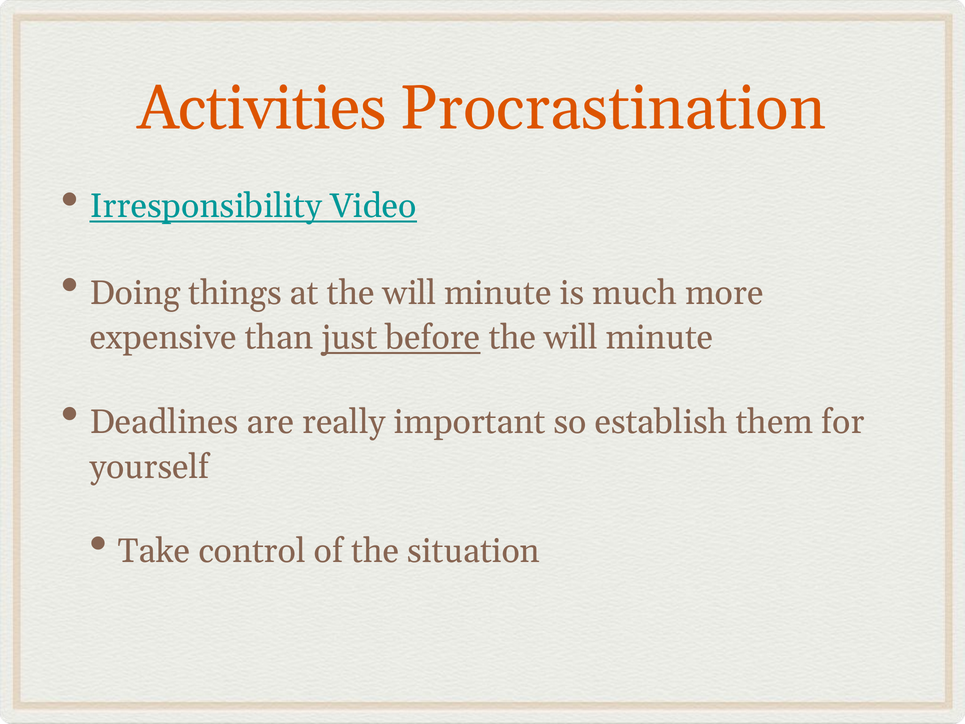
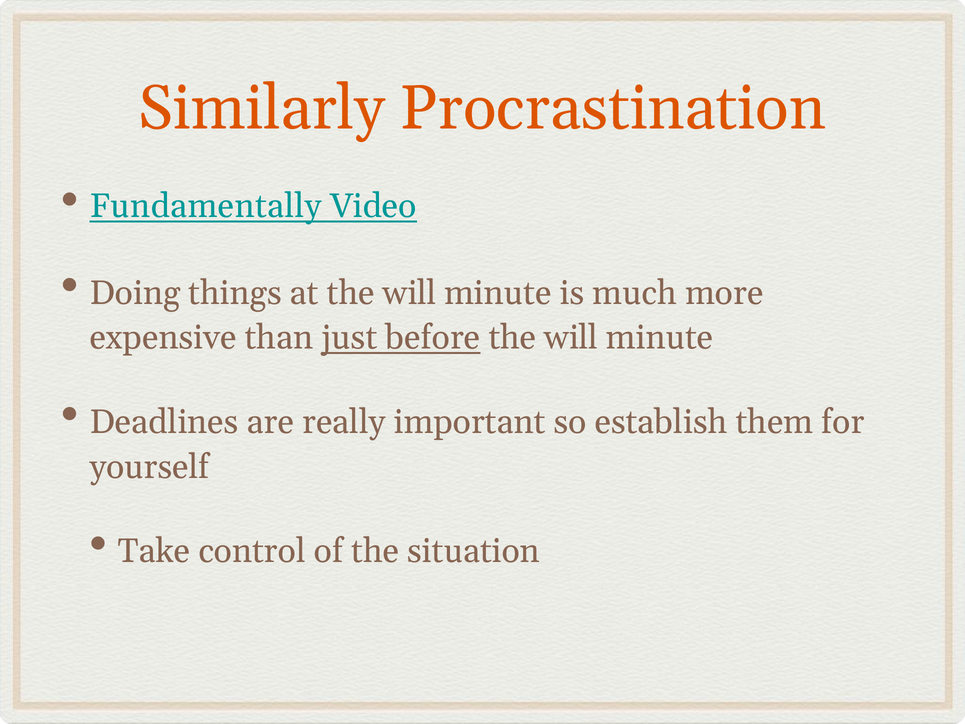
Activities: Activities -> Similarly (262, 108)
Irresponsibility: Irresponsibility -> Fundamentally (206, 206)
